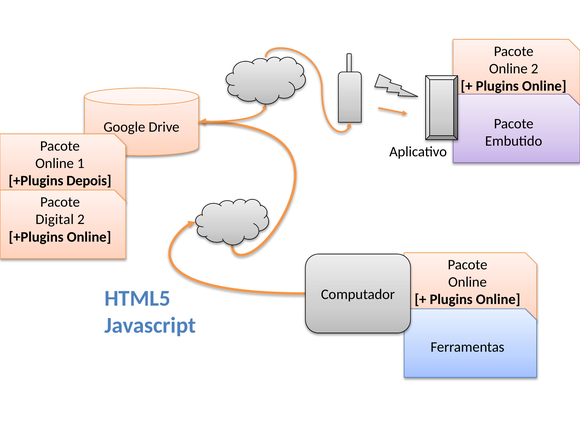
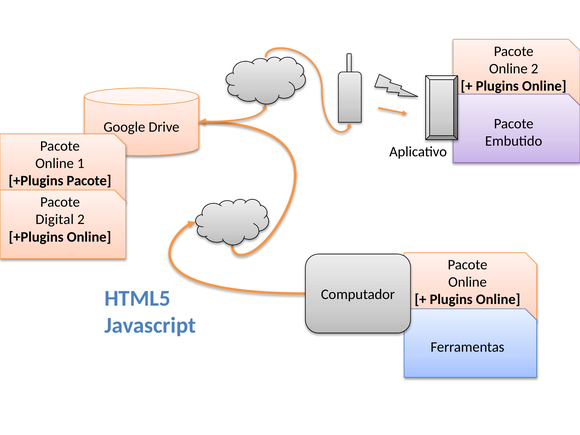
+Plugins Depois: Depois -> Pacote (89, 181)
